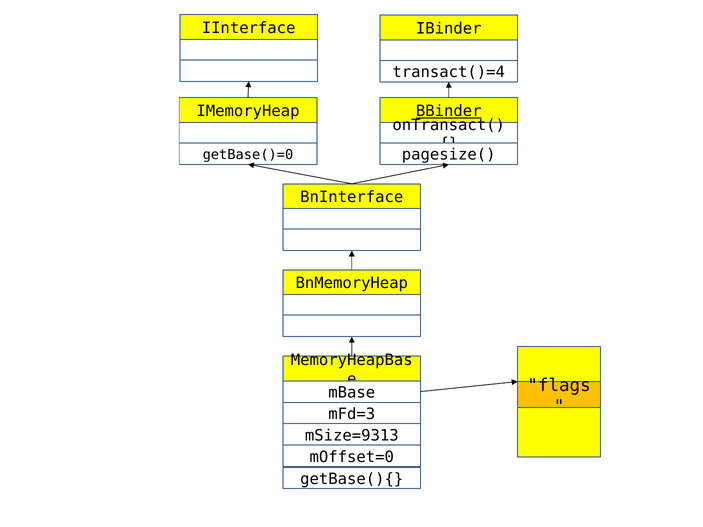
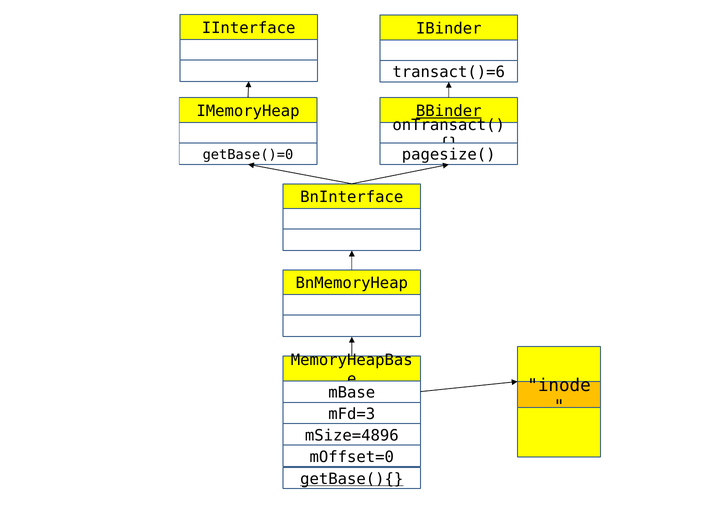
transact()=4: transact()=4 -> transact()=6 (449, 72)
flags: flags -> inode (559, 385)
mSize=9313: mSize=9313 -> mSize=4896 (352, 436)
getBase(){ underline: none -> present (352, 479)
